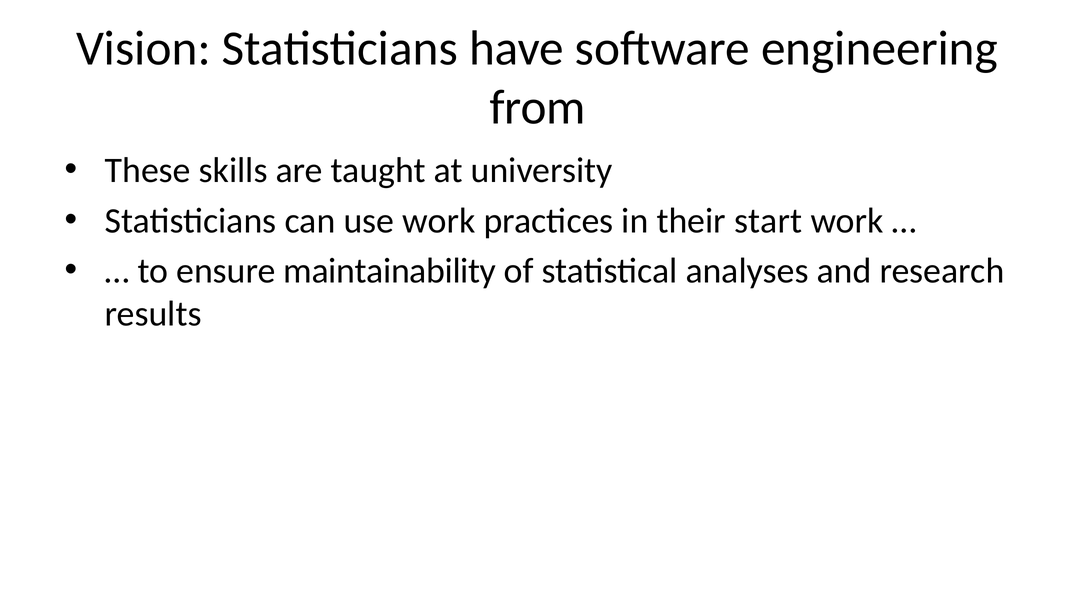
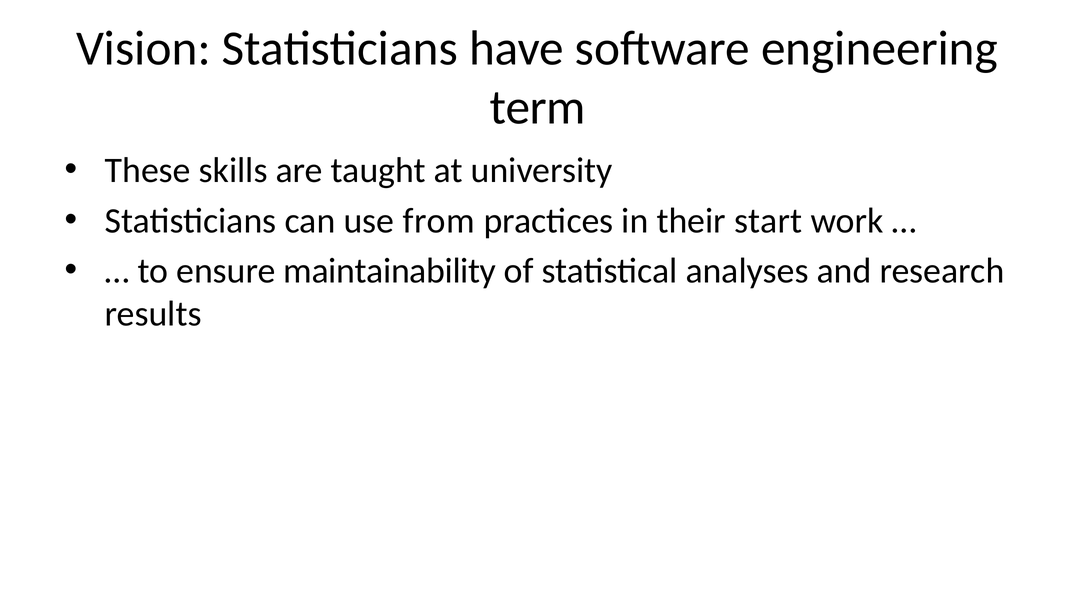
from: from -> term (538, 108)
use work: work -> from (439, 221)
